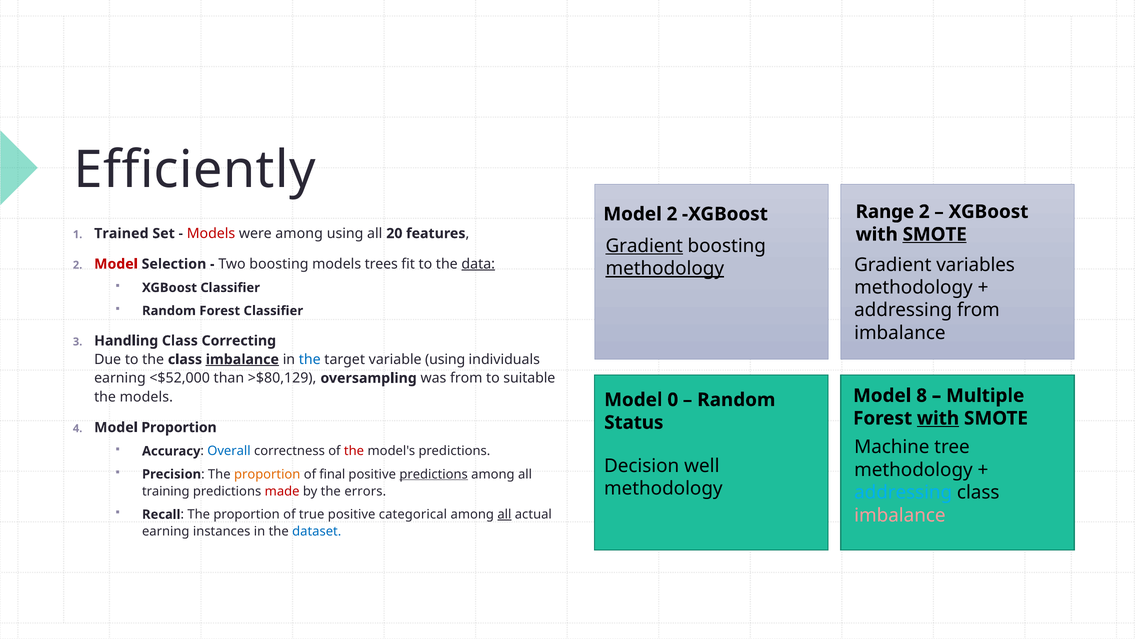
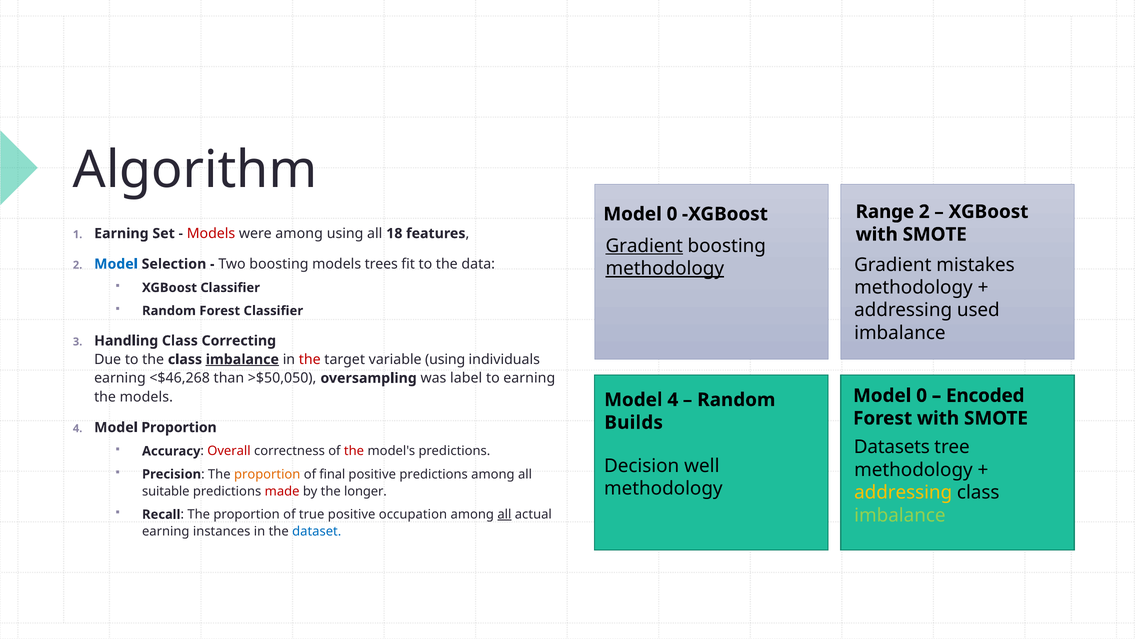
Efficiently: Efficiently -> Algorithm (195, 170)
2: 2 -> 0 (672, 214)
SMOTE underline: present -> none (935, 234)
1 Trained: Trained -> Earning (121, 233)
20: 20 -> 18 (394, 233)
Model colour: red -> blue (116, 264)
data underline: present -> none (478, 264)
variables: variables -> mistakes (976, 265)
addressing from: from -> used (978, 310)
the colour: blue -> red (310, 359)
<$52,000: <$52,000 -> <$46,268 (180, 378)
>$80,129: >$80,129 -> >$50,050 (282, 378)
was from: from -> label (466, 378)
to suitable: suitable -> earning (529, 378)
8: 8 -> 0 (922, 395)
Multiple: Multiple -> Encoded (985, 395)
Model 0: 0 -> 4 (673, 400)
with underline: present -> none (938, 418)
Status: Status -> Builds (634, 422)
Machine: Machine -> Datasets (892, 447)
Overall colour: blue -> red (229, 451)
predictions underline: present -> none (434, 474)
addressing colour: light blue -> yellow (903, 492)
training: training -> suitable (166, 491)
errors: errors -> longer (365, 491)
categorical: categorical -> occupation (413, 514)
imbalance colour: pink -> light green (900, 515)
